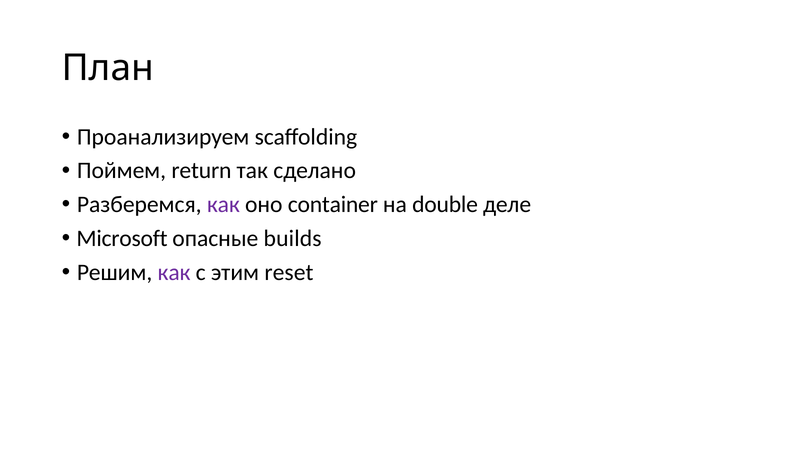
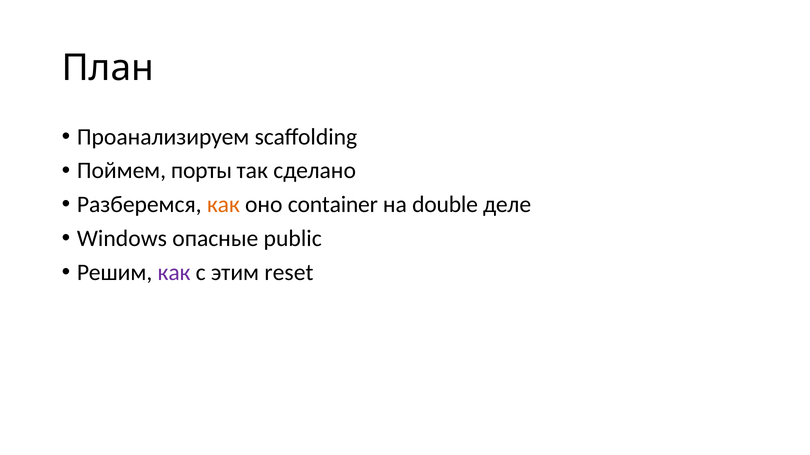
return: return -> порты (202, 171)
как colour: purple -> orange (223, 205)
Microsoft: Microsoft -> Windows (122, 239)
builds: builds -> public (293, 239)
